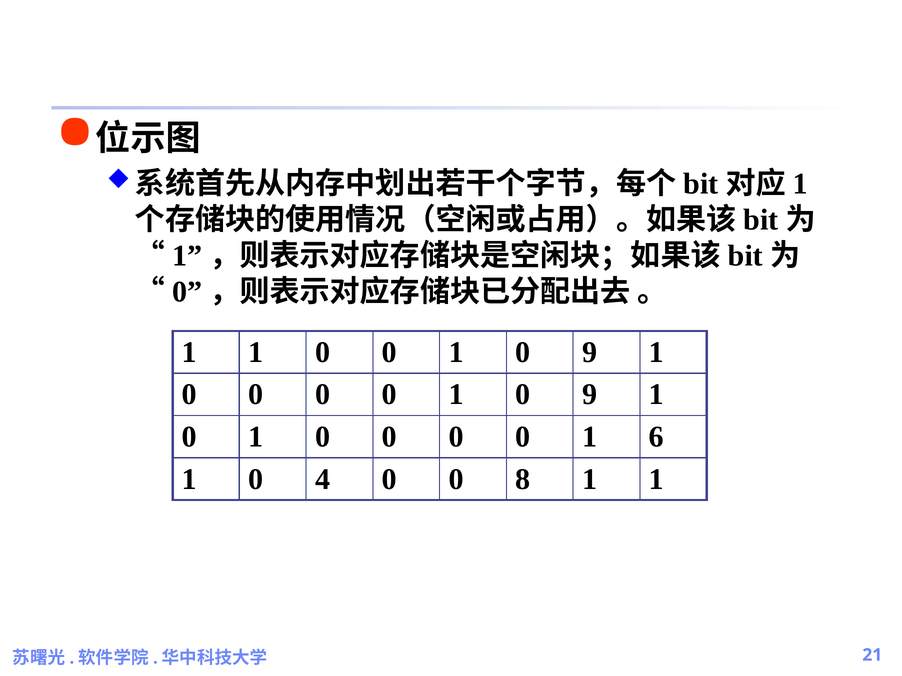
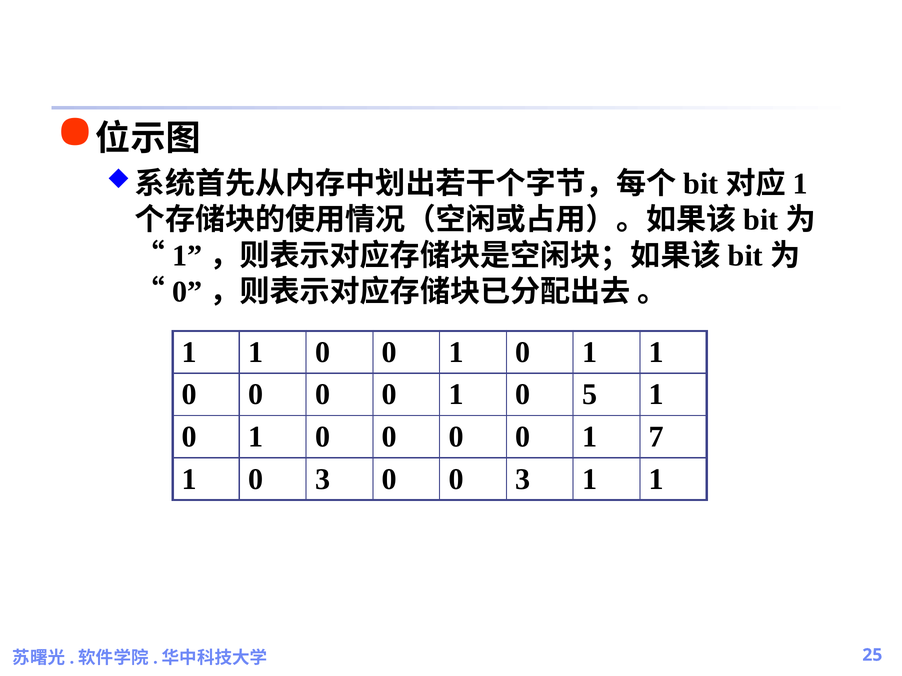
9: 9 -> 1 (590, 353)
9: 9 -> 5 (590, 395)
6: 6 -> 7 (656, 437)
1 0 4: 4 -> 3 (323, 479)
0 0 8: 8 -> 3 (523, 479)
21: 21 -> 25 (872, 655)
